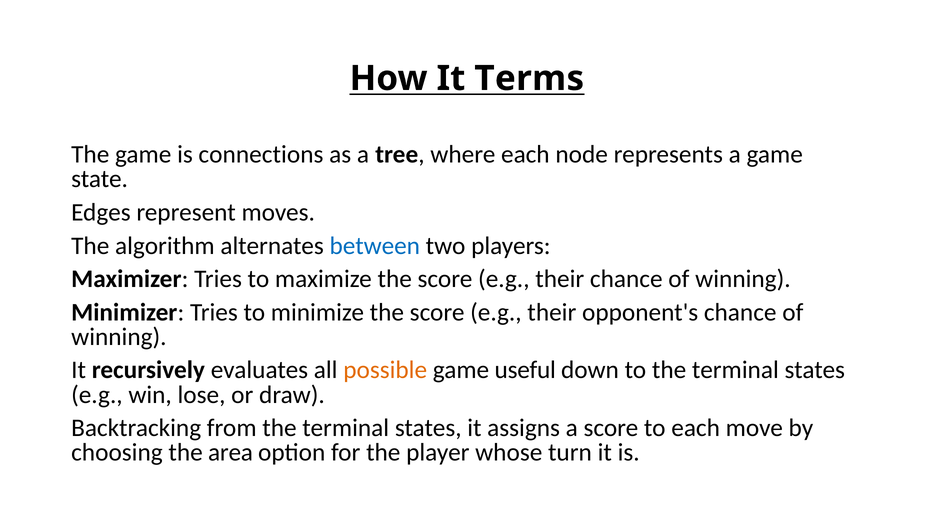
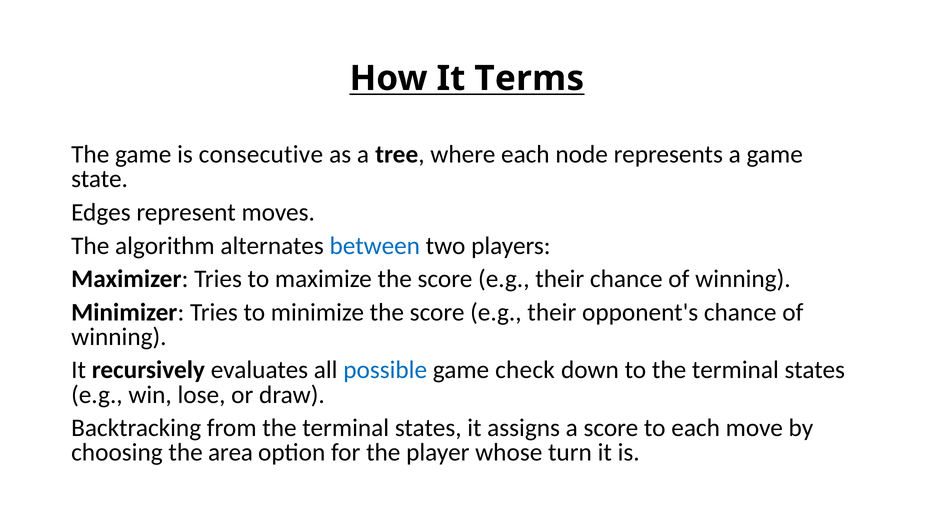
connections: connections -> consecutive (261, 155)
possible colour: orange -> blue (385, 370)
useful: useful -> check (525, 370)
